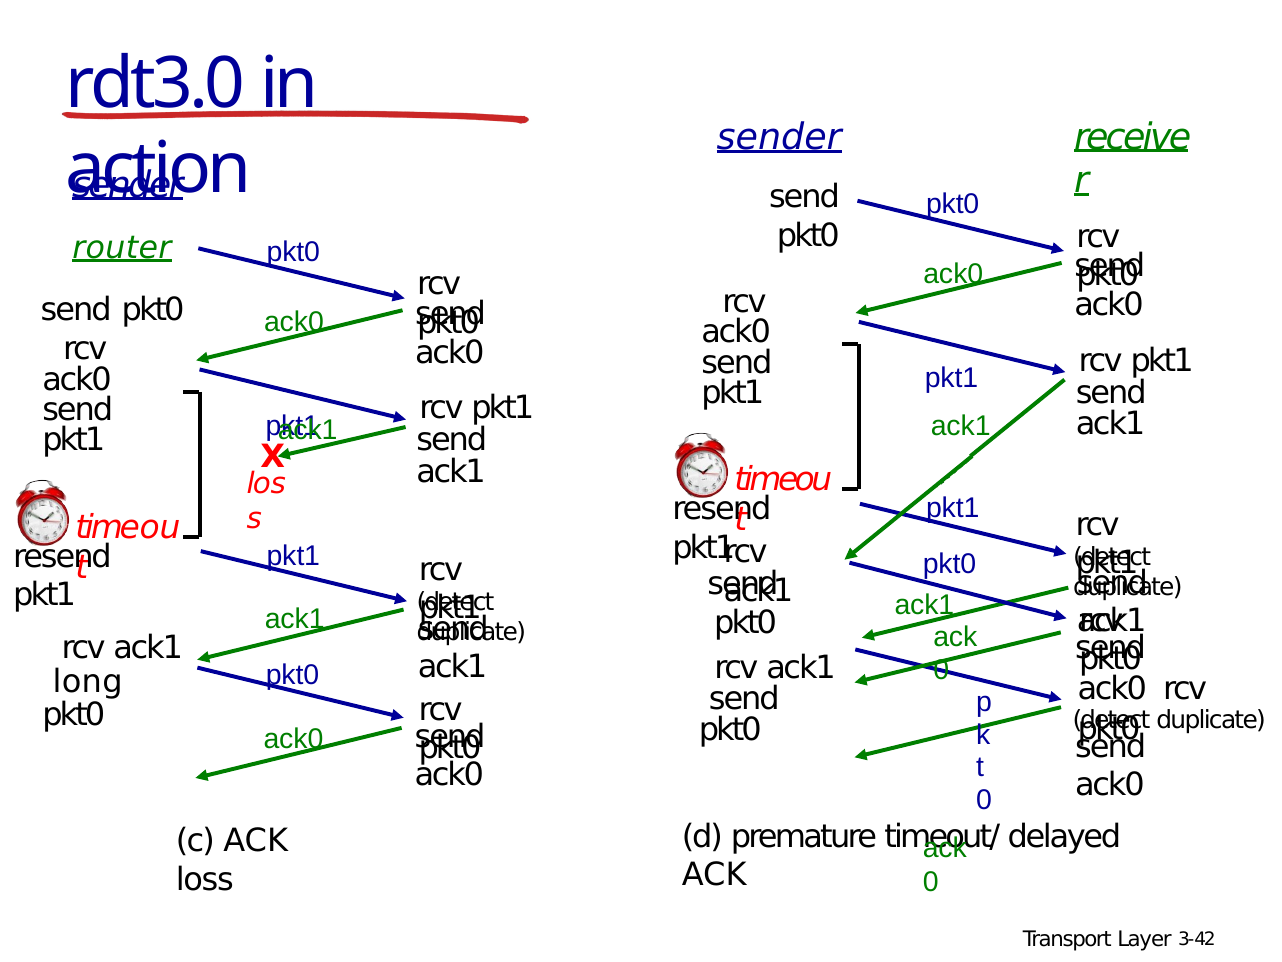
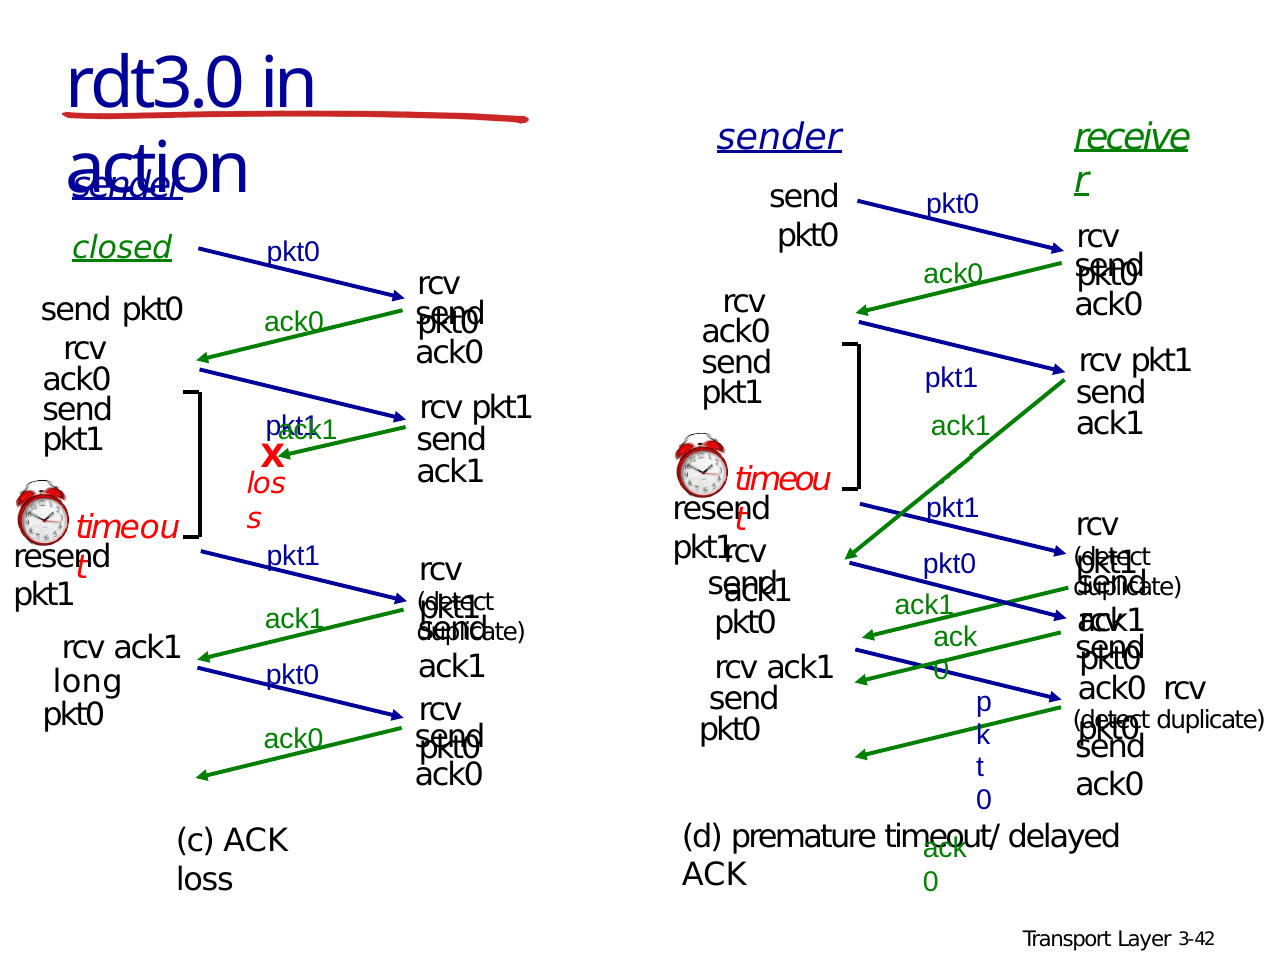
router: router -> closed (122, 248)
